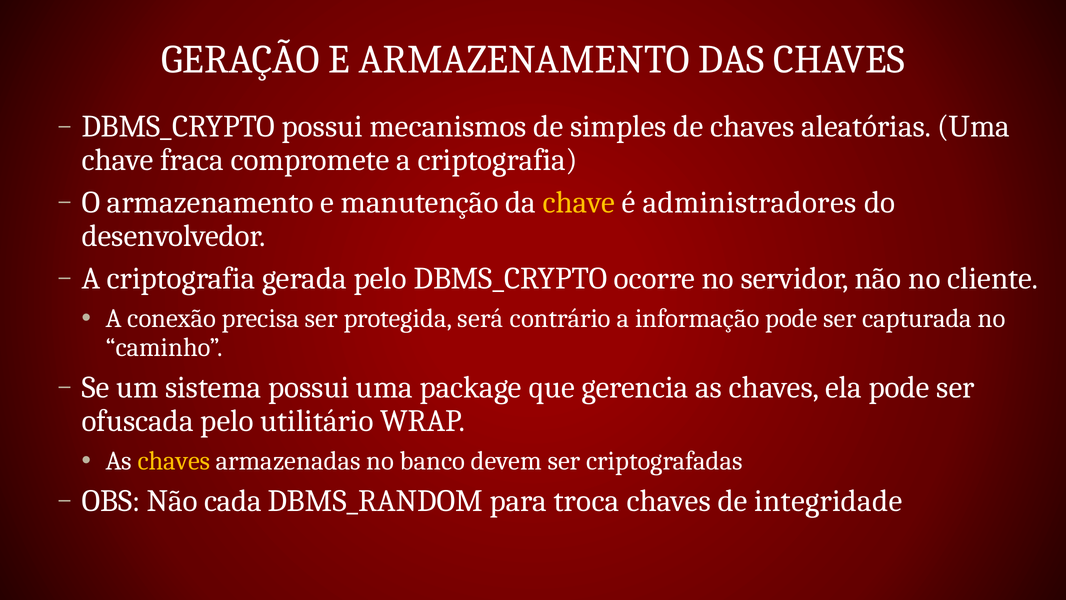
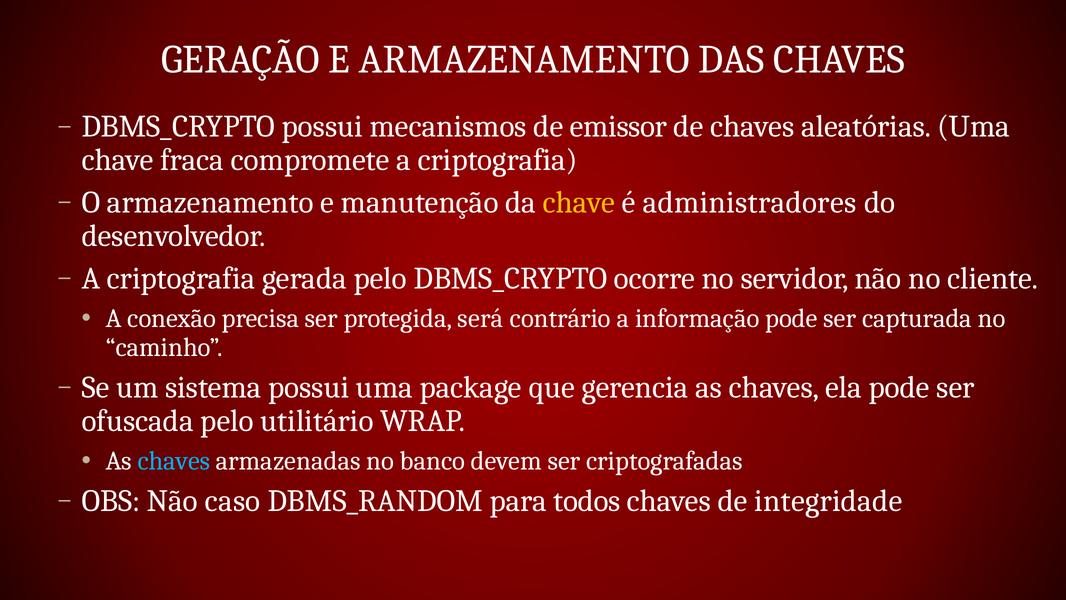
simples: simples -> emissor (619, 127)
chaves colour: yellow -> light blue (174, 461)
cada: cada -> caso (233, 501)
troca: troca -> todos (587, 501)
